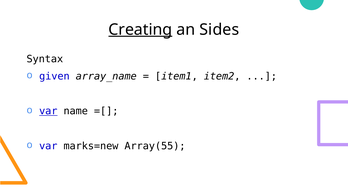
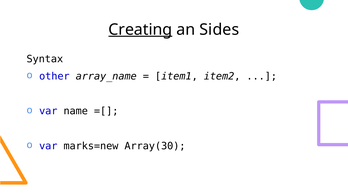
given: given -> other (54, 77)
var underline: present -> none (48, 112)
Array(55: Array(55 -> Array(30 (155, 147)
